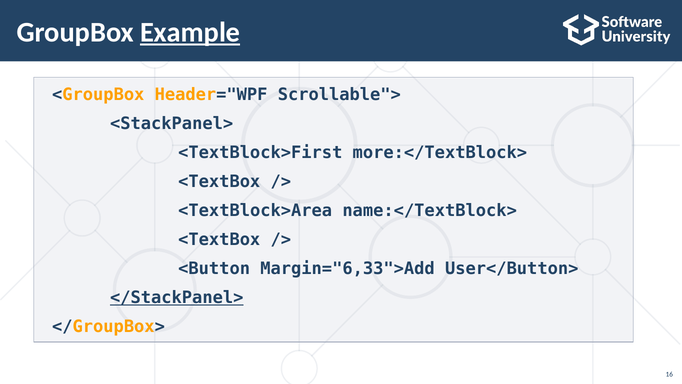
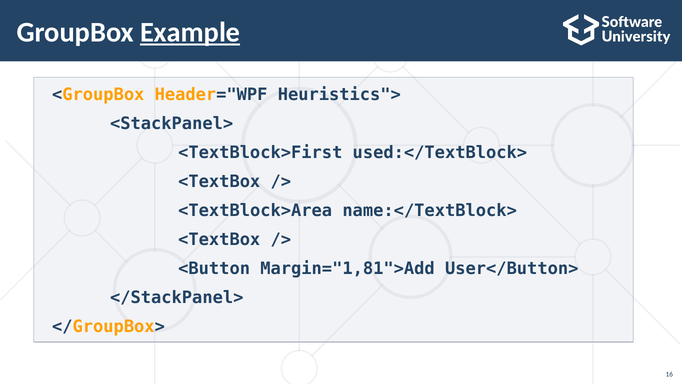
Scrollable">: Scrollable"> -> Heuristics"> (339, 95)
more:</TextBlock>: more:</TextBlock> -> used:</TextBlock> (440, 153)
Margin="6,33">Add: Margin="6,33">Add -> Margin="1,81">Add (348, 269)
</StackPanel> underline: present -> none (177, 298)
